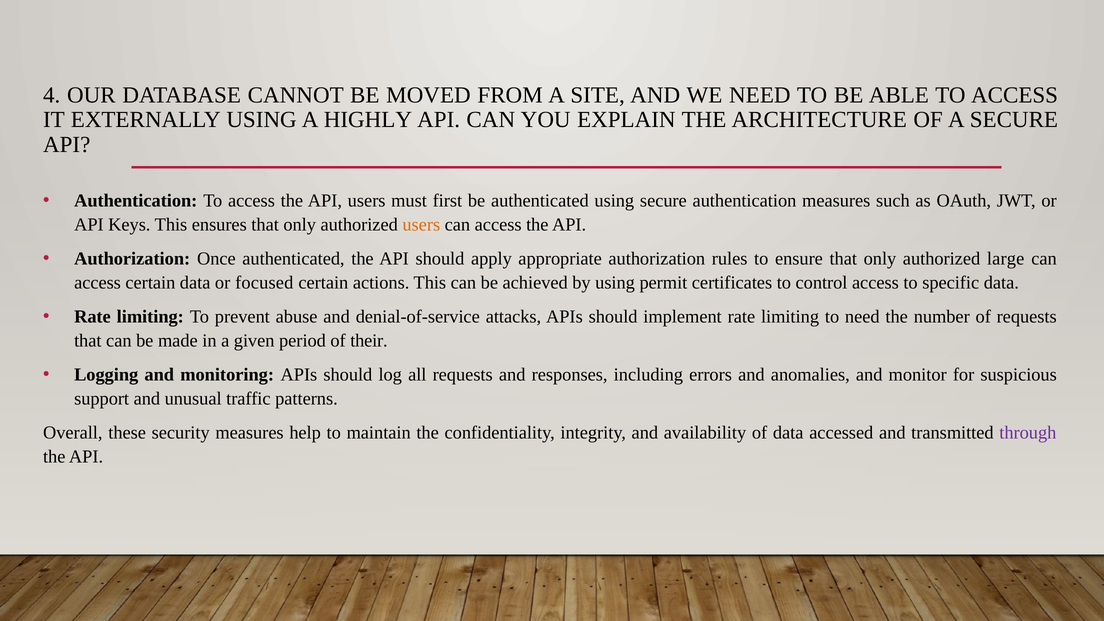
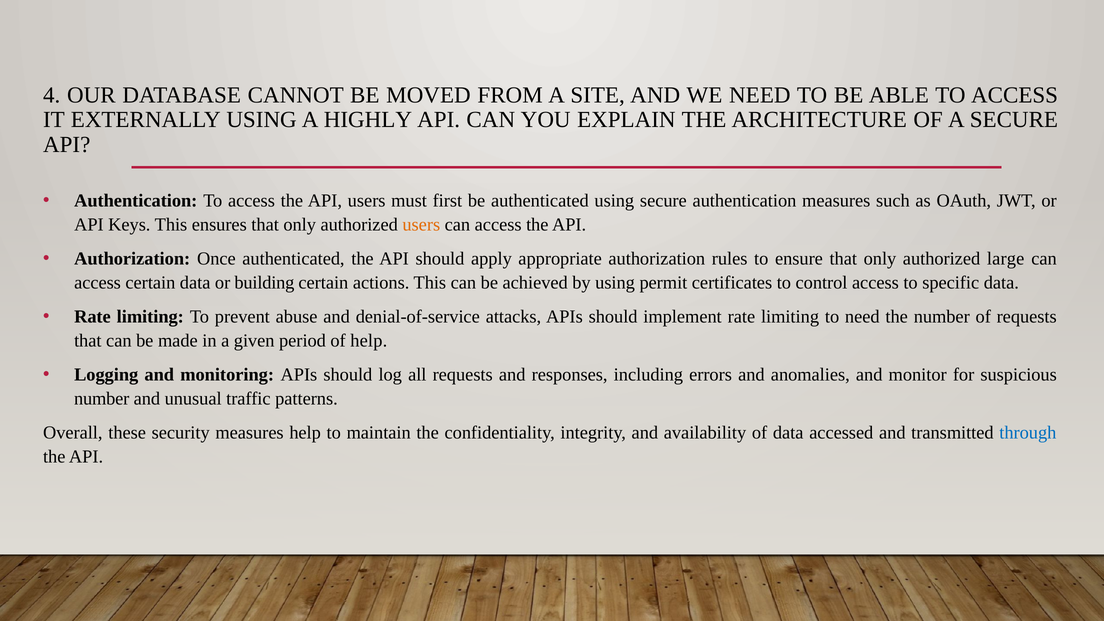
focused: focused -> building (264, 283)
of their: their -> help (369, 341)
support: support -> number (102, 399)
through colour: purple -> blue (1028, 433)
